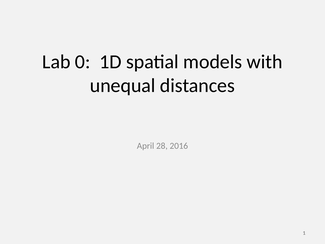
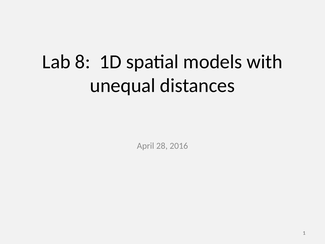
0: 0 -> 8 (83, 62)
